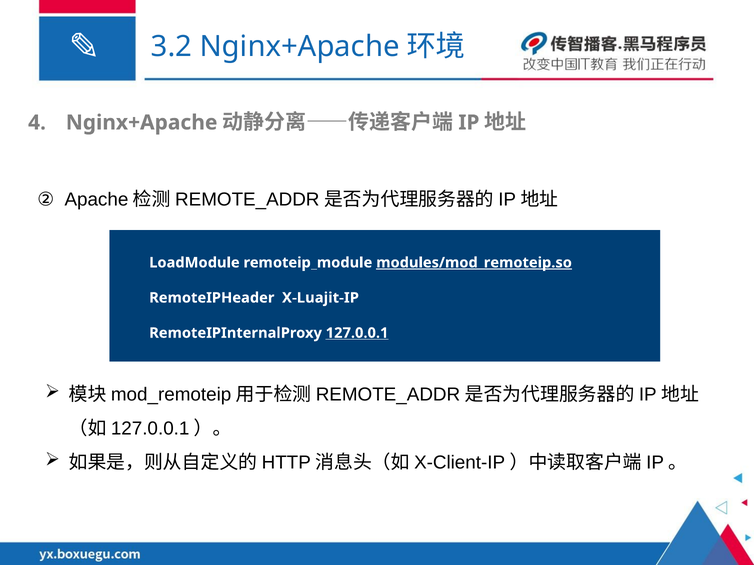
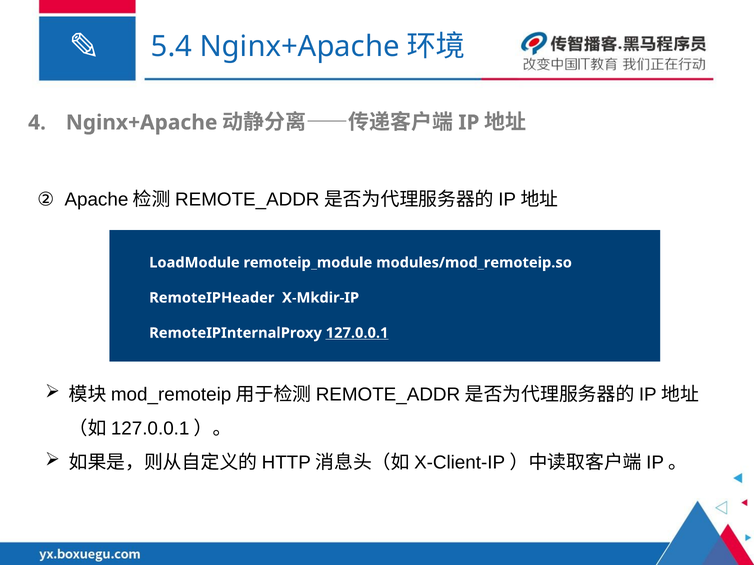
3.2: 3.2 -> 5.4 (171, 47)
modules/mod_remoteip.so underline: present -> none (474, 263)
X-Luajit-IP: X-Luajit-IP -> X-Mkdir-IP (321, 298)
